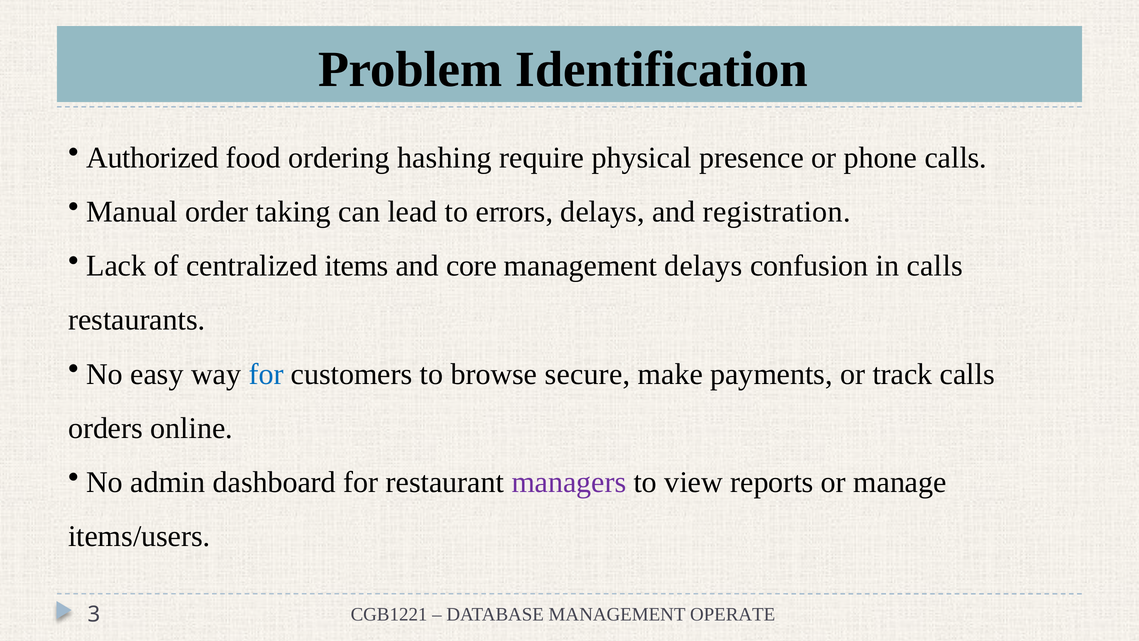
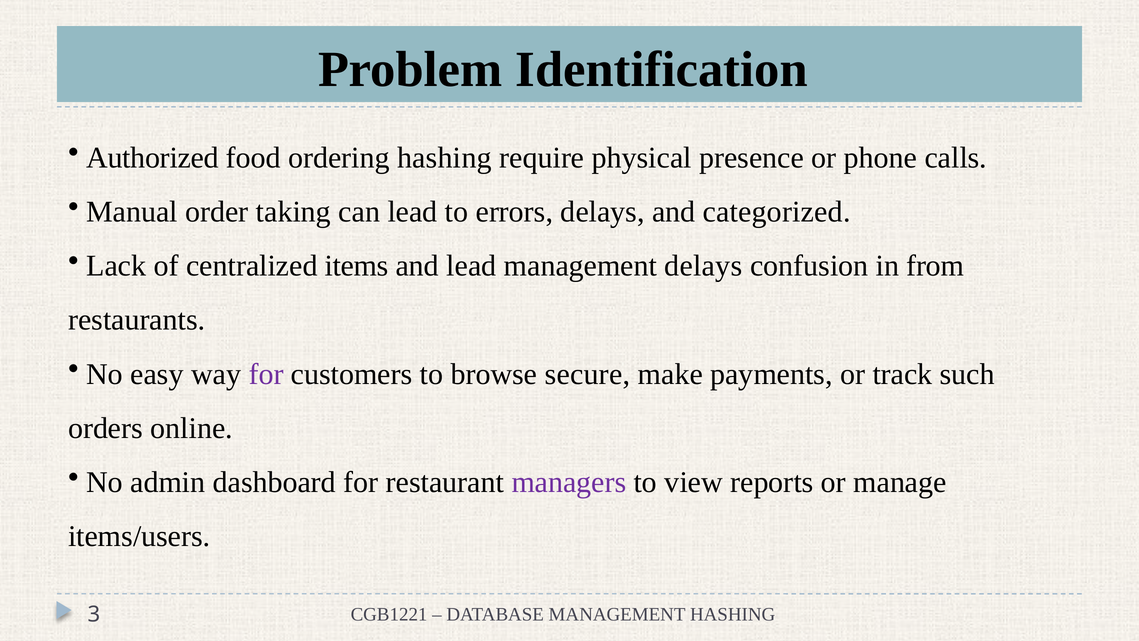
registration: registration -> categorized (777, 212)
and core: core -> lead (471, 266)
in calls: calls -> from (935, 266)
for colour: blue -> purple (266, 374)
track calls: calls -> such (967, 374)
MANAGEMENT OPERATE: OPERATE -> HASHING (733, 614)
